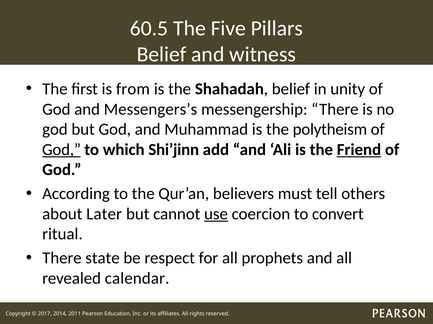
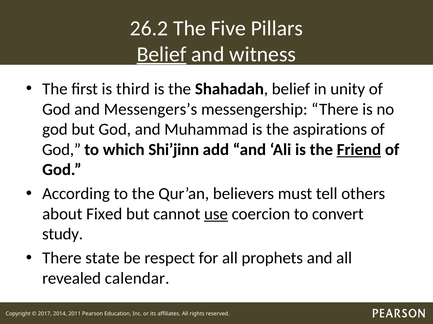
60.5: 60.5 -> 26.2 (149, 29)
Belief underline: none -> present (162, 55)
from: from -> third (133, 89)
polytheism: polytheism -> aspirations (330, 130)
God underline: present -> none (61, 150)
Later: Later -> Fixed (104, 214)
ritual: ritual -> study (63, 235)
